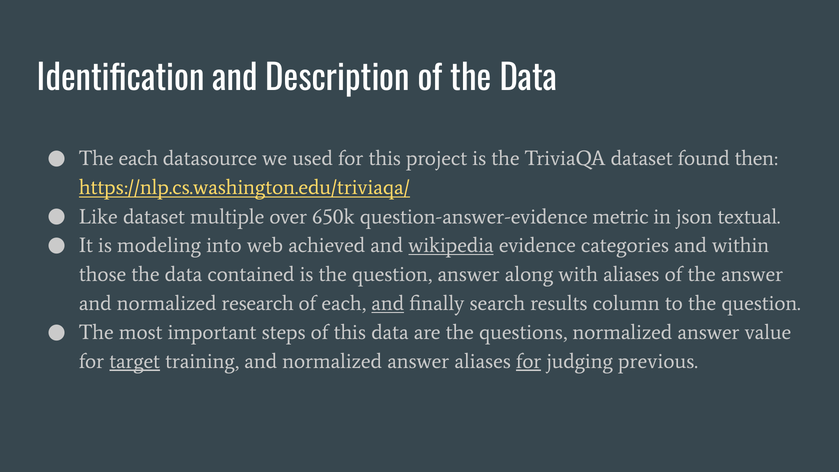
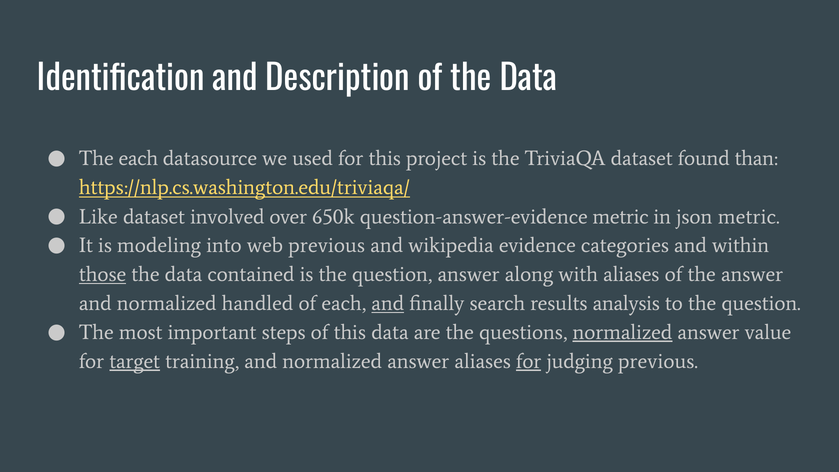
then: then -> than (756, 158)
multiple: multiple -> involved (227, 217)
json textual: textual -> metric (749, 217)
web achieved: achieved -> previous (327, 246)
wikipedia underline: present -> none (451, 246)
those underline: none -> present (103, 274)
research: research -> handled (257, 303)
column: column -> analysis (626, 303)
normalized underline: none -> present (622, 332)
